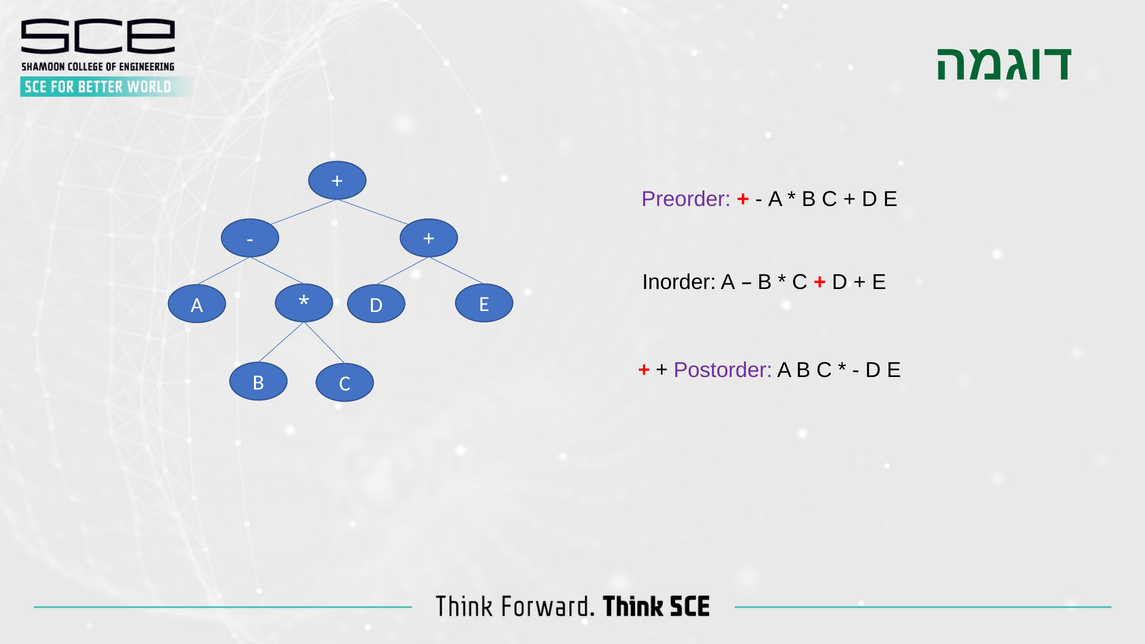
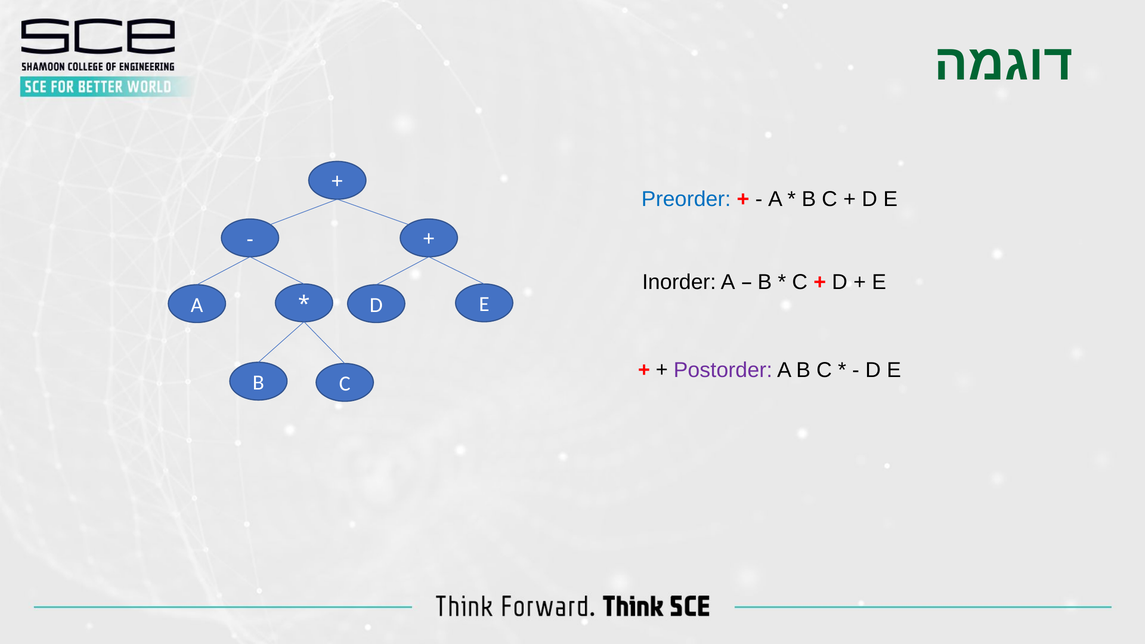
Preorder colour: purple -> blue (686, 199)
